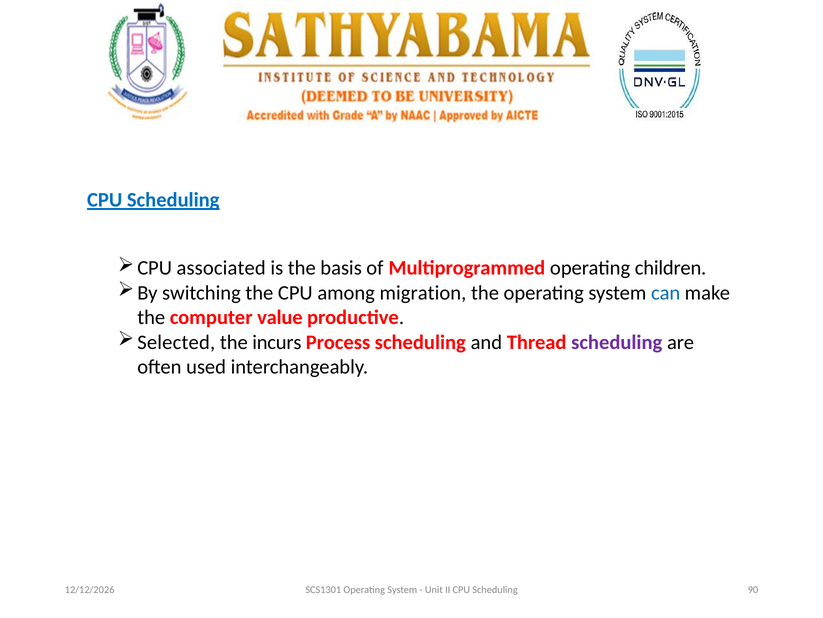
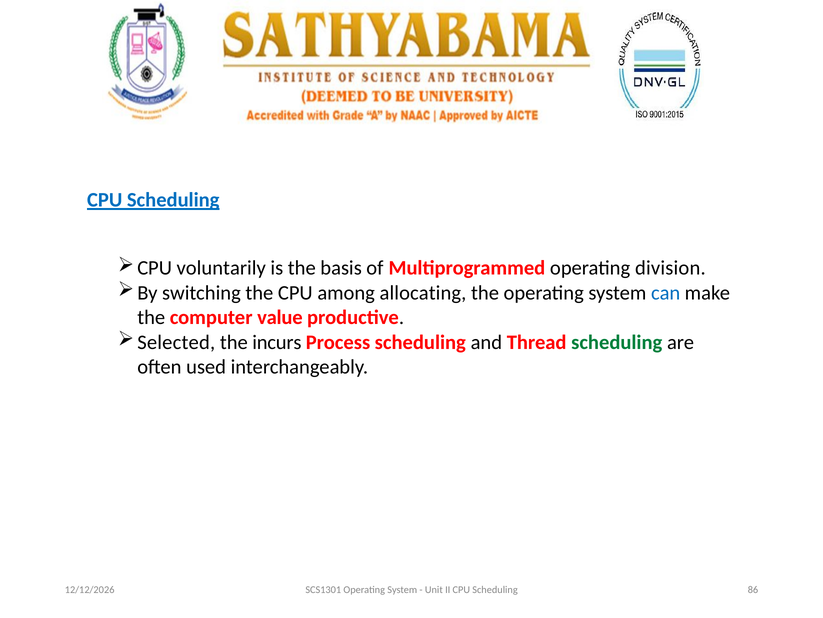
associated: associated -> voluntarily (221, 268)
children: children -> division (670, 268)
migration: migration -> allocating (423, 293)
scheduling colour: purple -> green (617, 342)
90: 90 -> 86 (753, 589)
